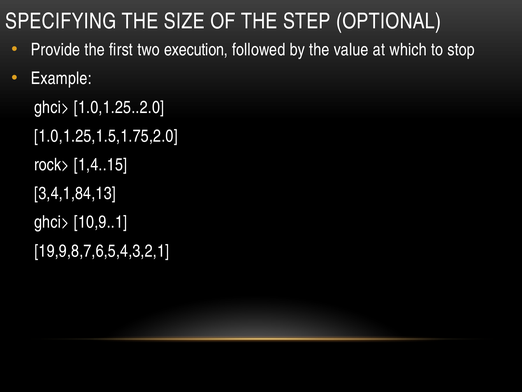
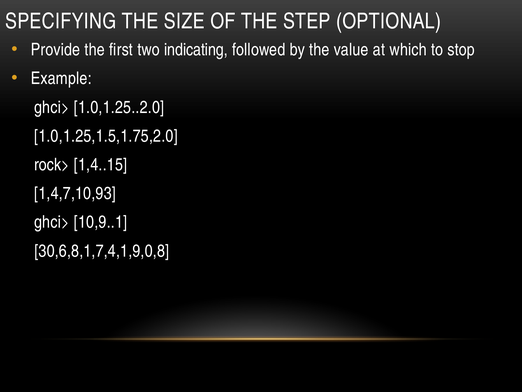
execution: execution -> indicating (196, 50)
3,4,1,84,13: 3,4,1,84,13 -> 1,4,7,10,93 (75, 193)
19,9,8,7,6,5,4,3,2,1: 19,9,8,7,6,5,4,3,2,1 -> 30,6,8,1,7,4,1,9,0,8 (102, 251)
